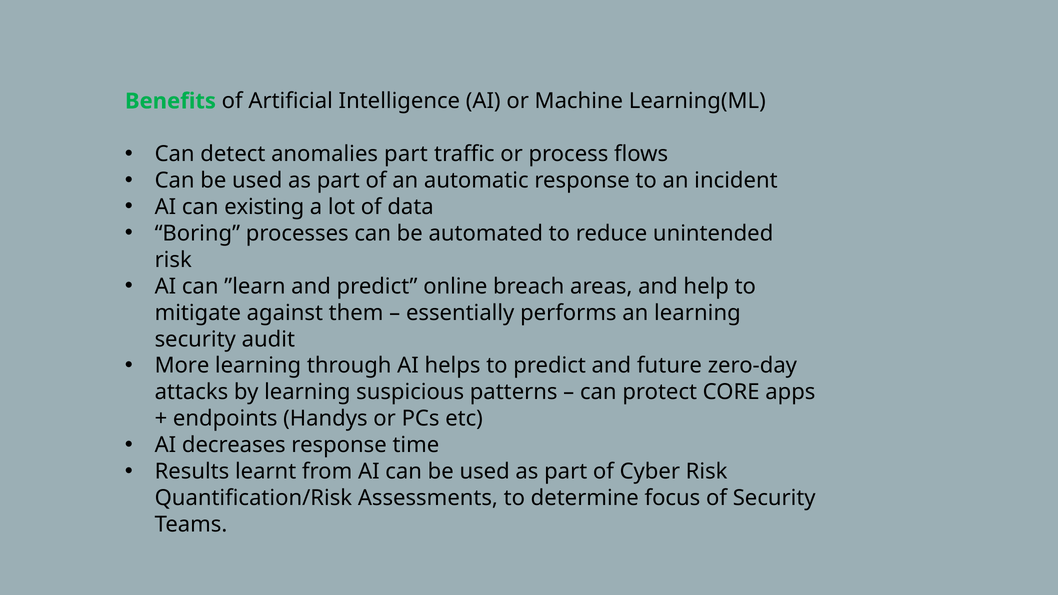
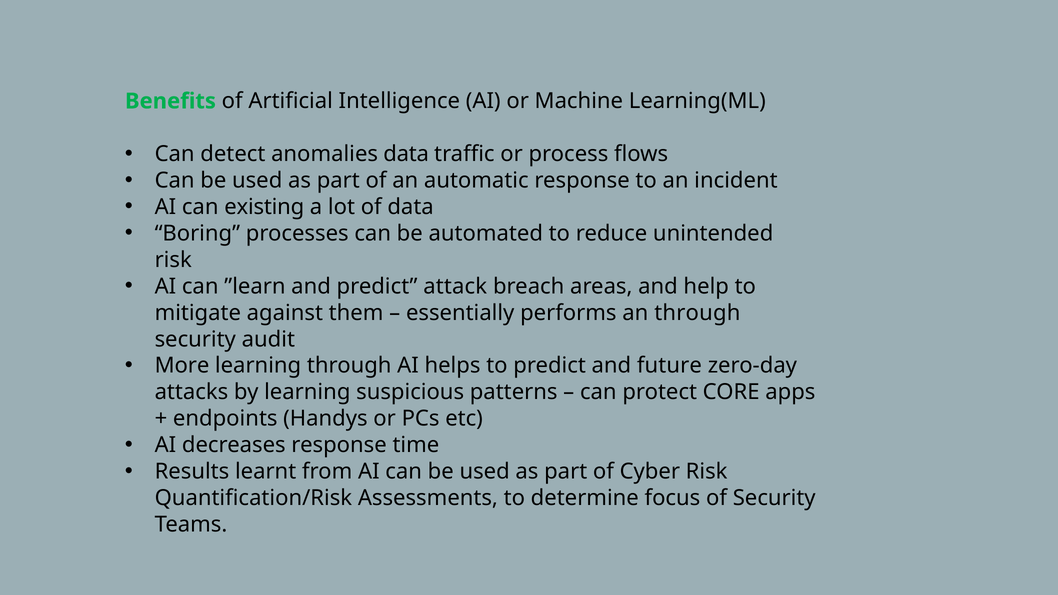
anomalies part: part -> data (406, 154)
online: online -> attack (455, 286)
an learning: learning -> through (697, 313)
